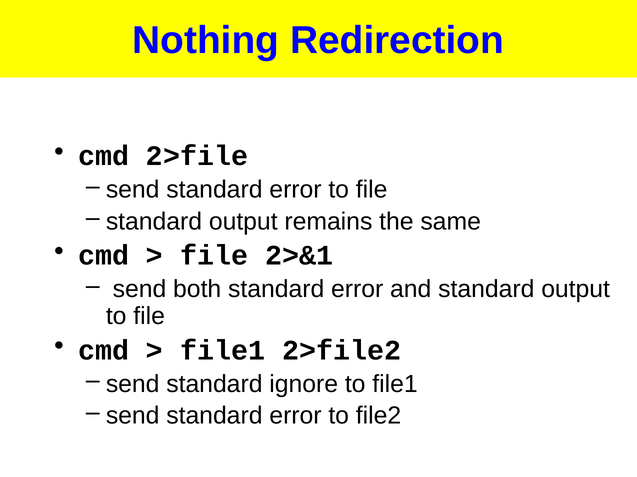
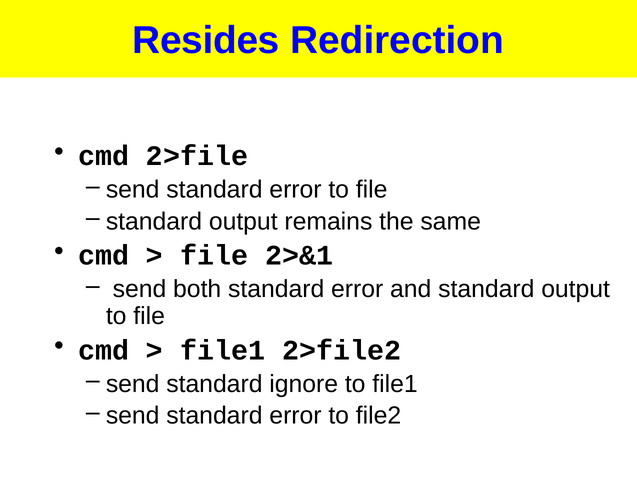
Nothing: Nothing -> Resides (206, 41)
